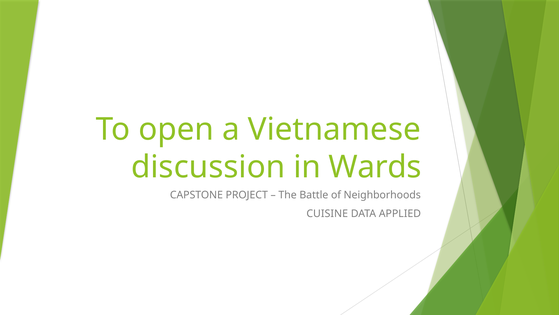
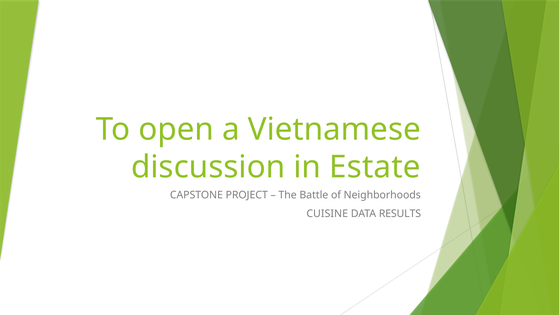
Wards: Wards -> Estate (375, 167)
APPLIED: APPLIED -> RESULTS (400, 213)
